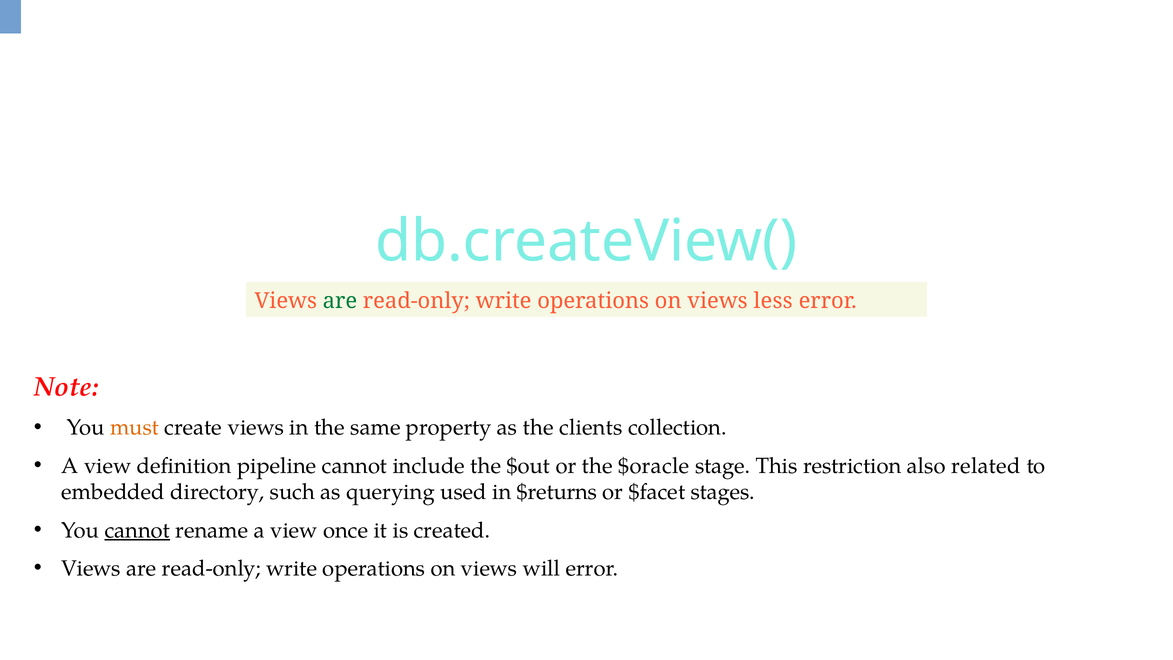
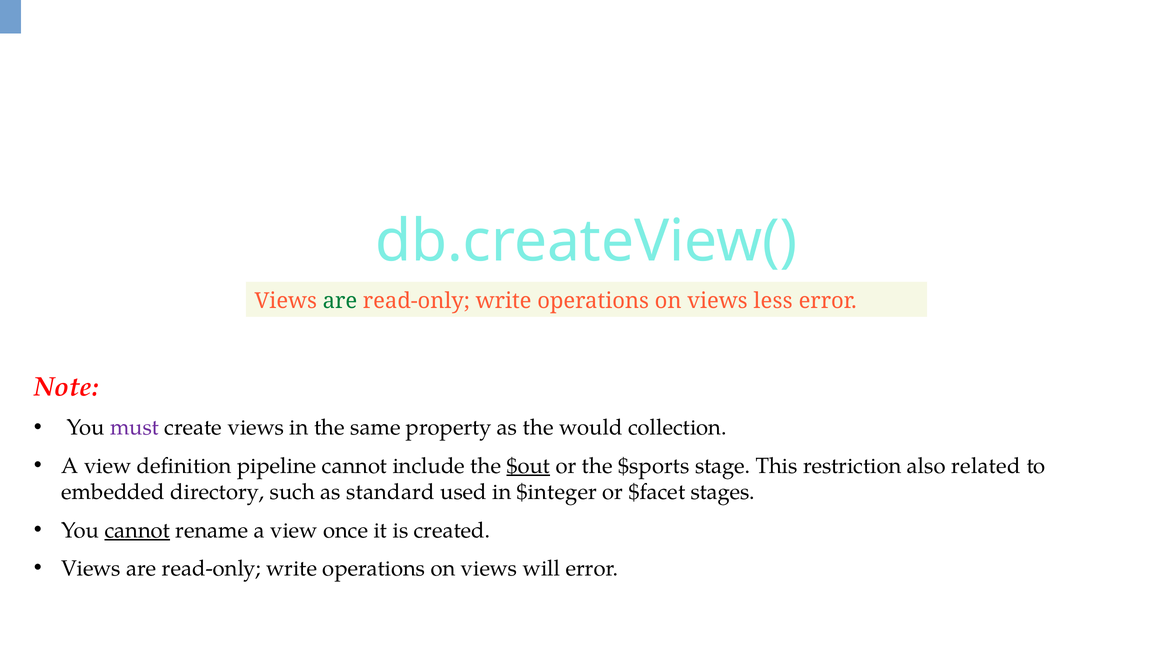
must colour: orange -> purple (135, 428)
clients: clients -> would (591, 428)
$out underline: none -> present (528, 466)
$oracle: $oracle -> $sports (654, 466)
querying: querying -> standard (390, 492)
$returns: $returns -> $integer (557, 492)
